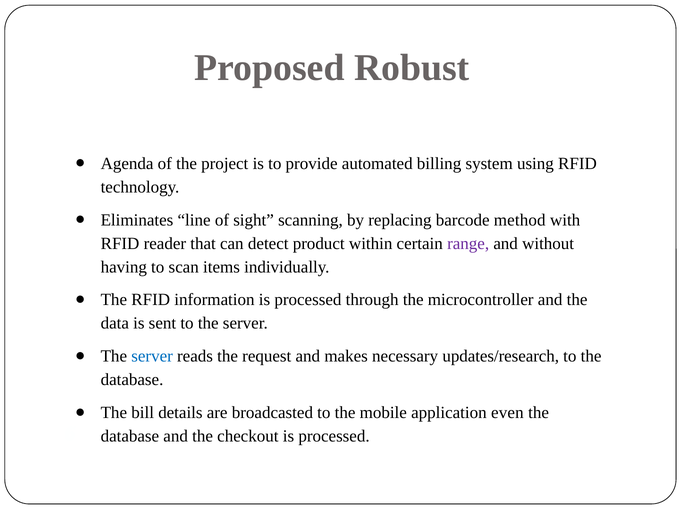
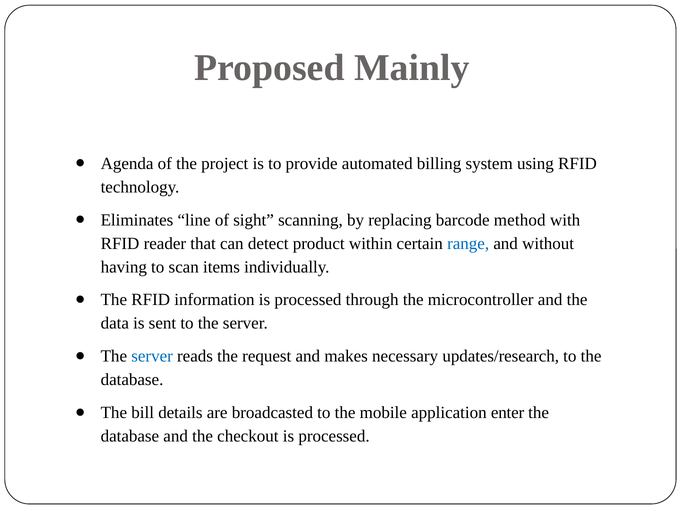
Robust: Robust -> Mainly (412, 68)
range colour: purple -> blue (468, 243)
even: even -> enter (508, 413)
